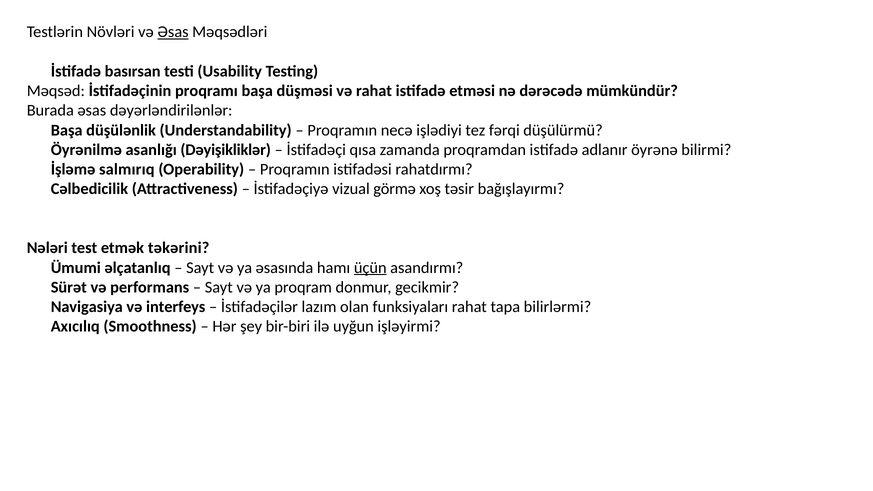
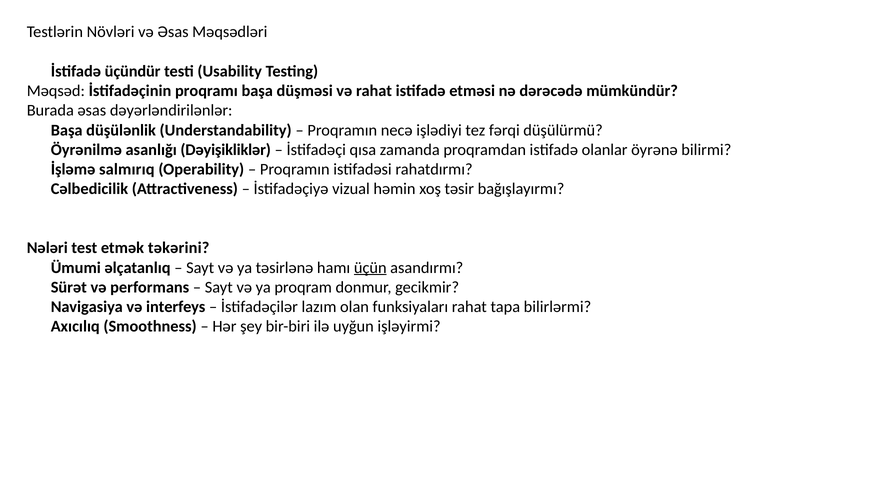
Əsas underline: present -> none (173, 32)
basırsan: basırsan -> üçündür (133, 71)
adlanır: adlanır -> olanlar (605, 150)
görmə: görmə -> həmin (395, 189)
əsasında: əsasında -> təsirlənə (285, 268)
